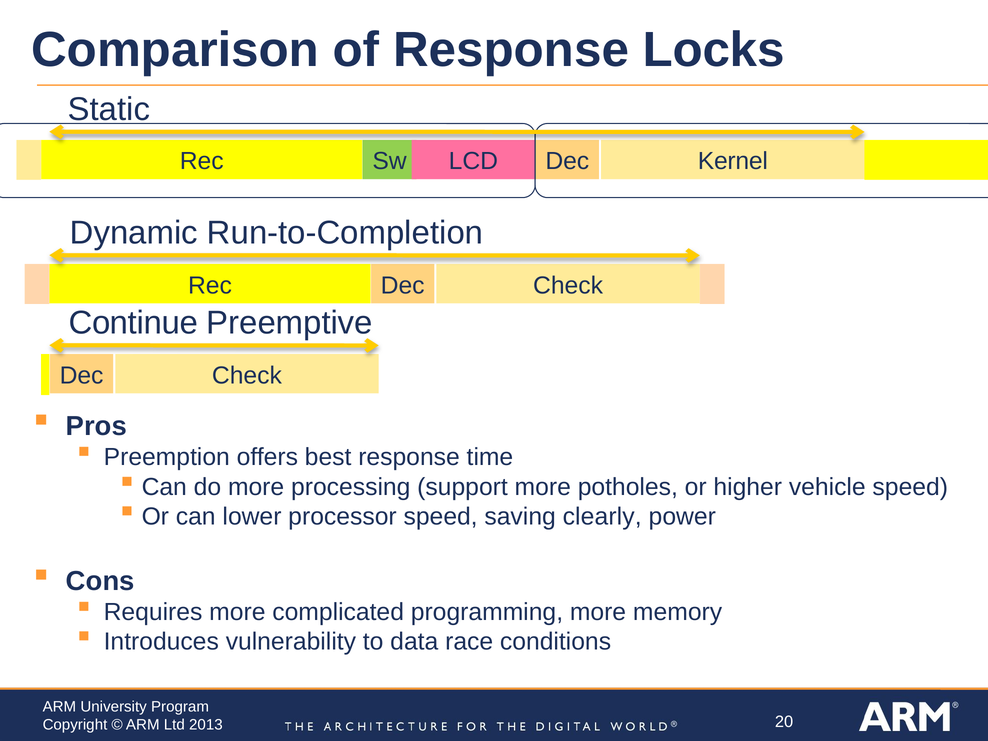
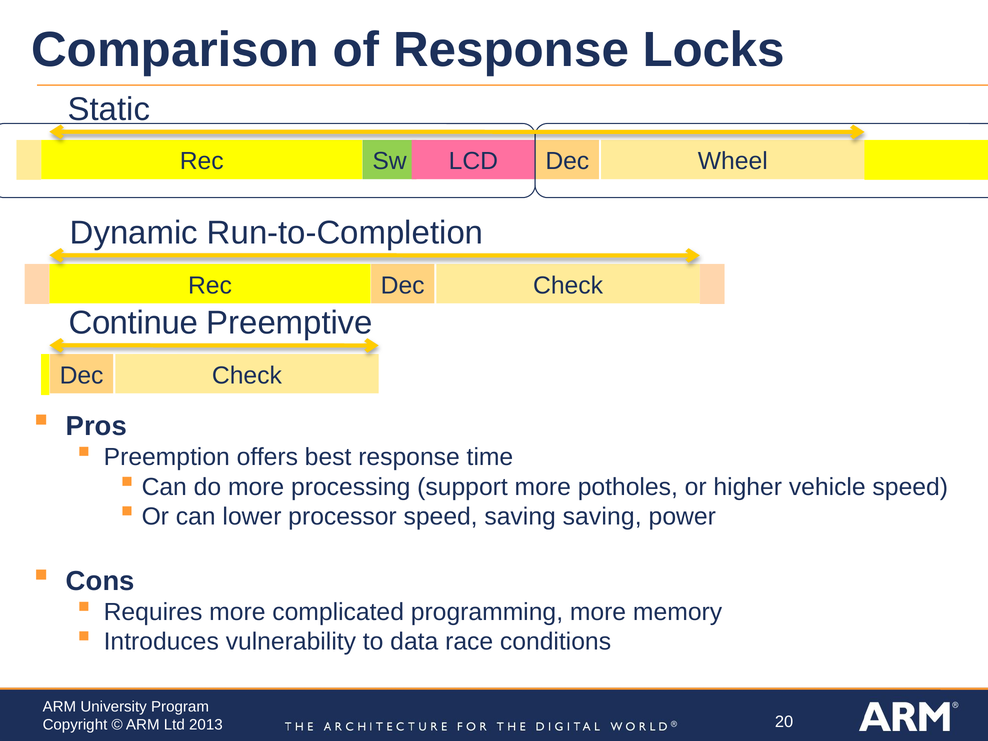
Kernel: Kernel -> Wheel (733, 161)
saving clearly: clearly -> saving (602, 517)
